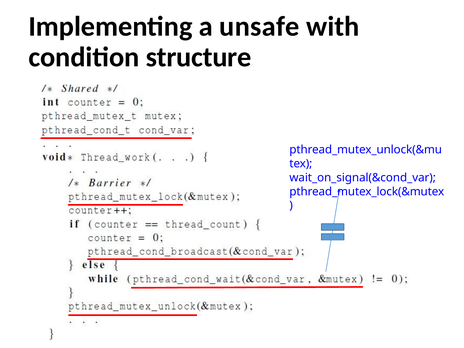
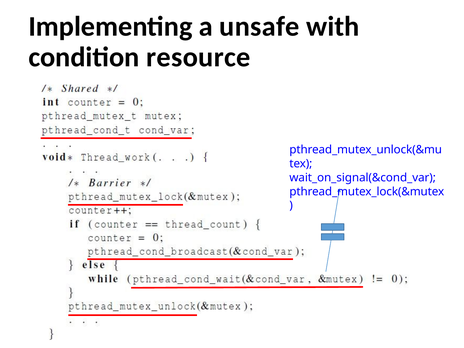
structure: structure -> resource (198, 57)
